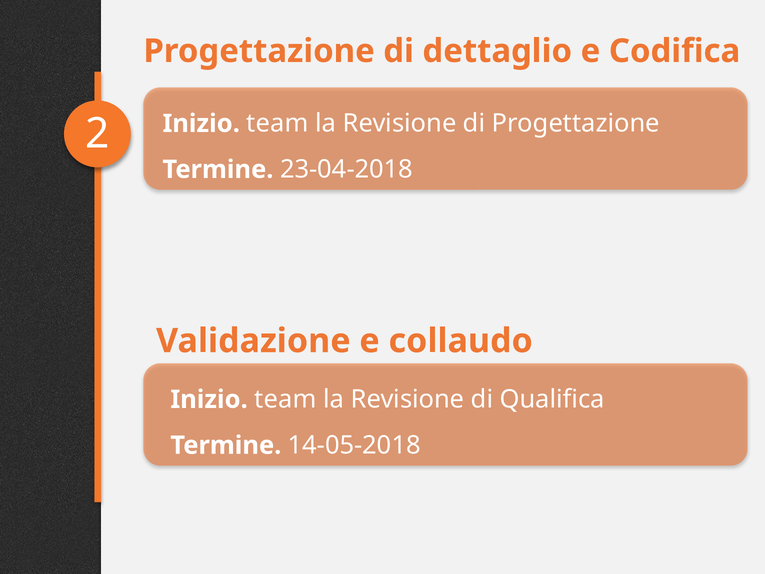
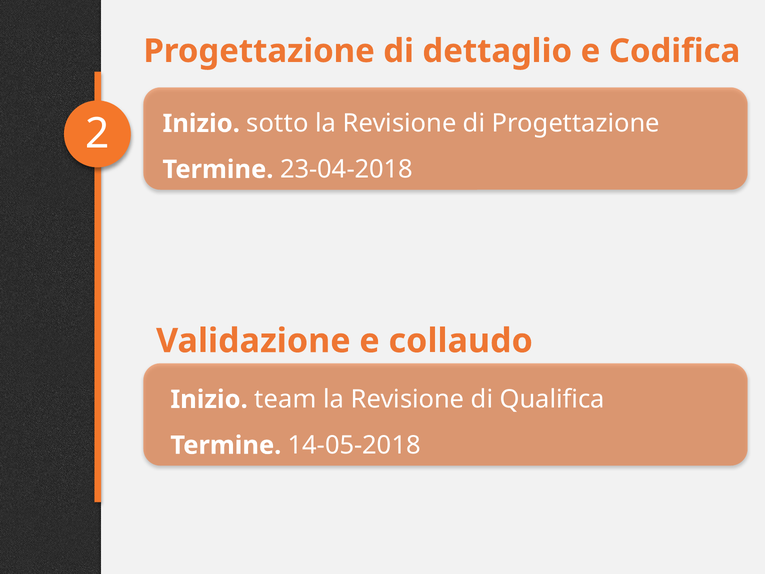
team: team -> sotto (278, 123)
